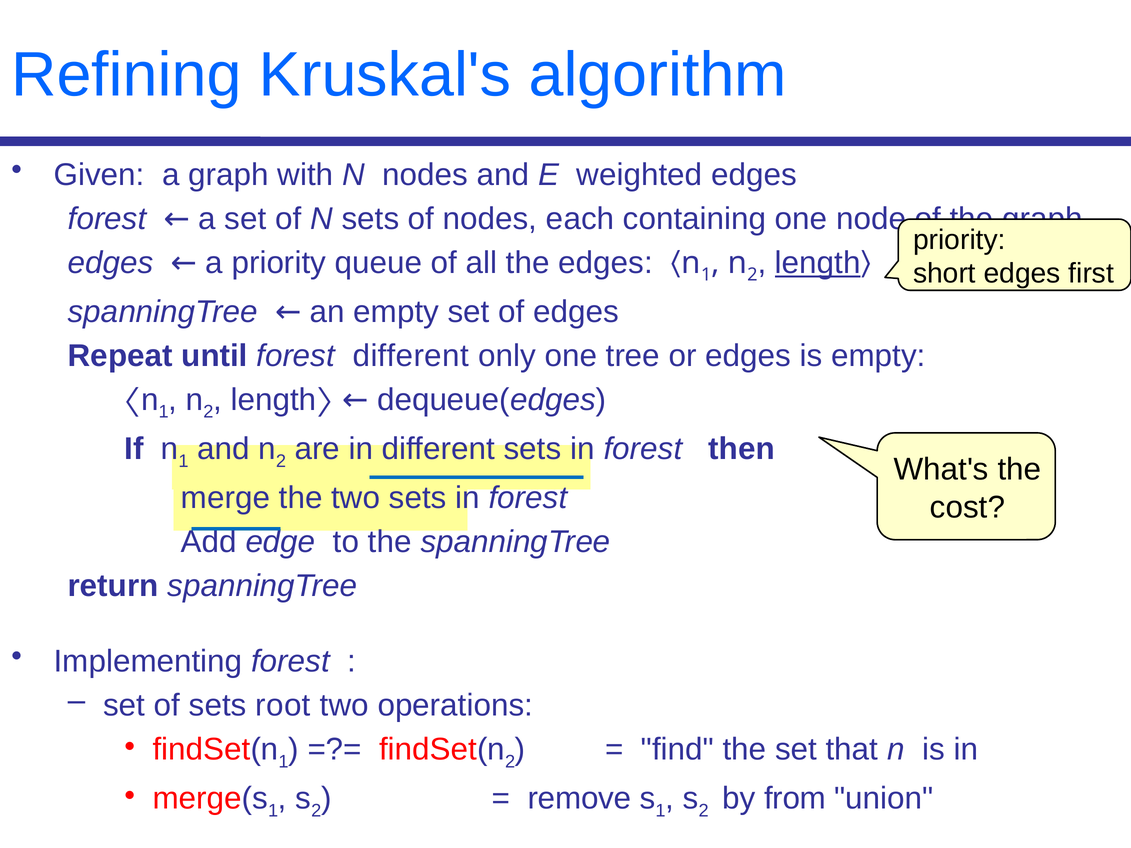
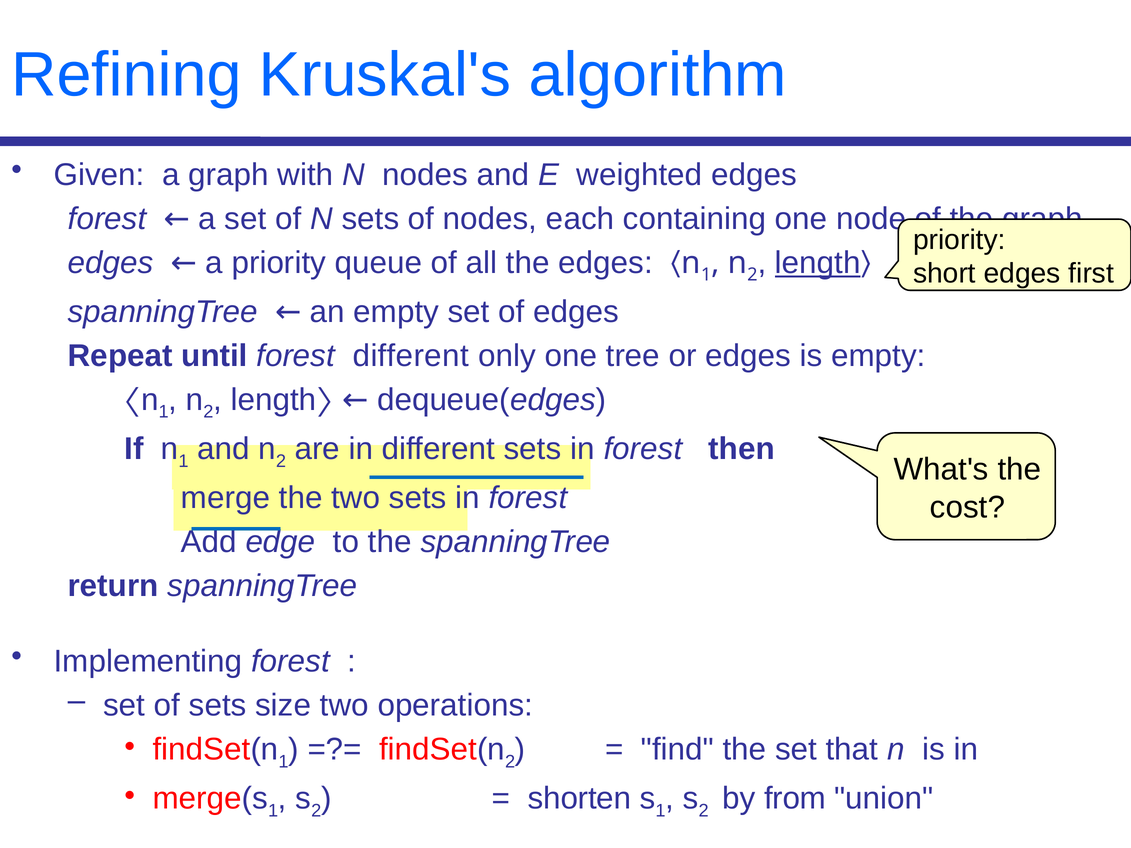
root: root -> size (283, 706)
remove: remove -> shorten (579, 799)
